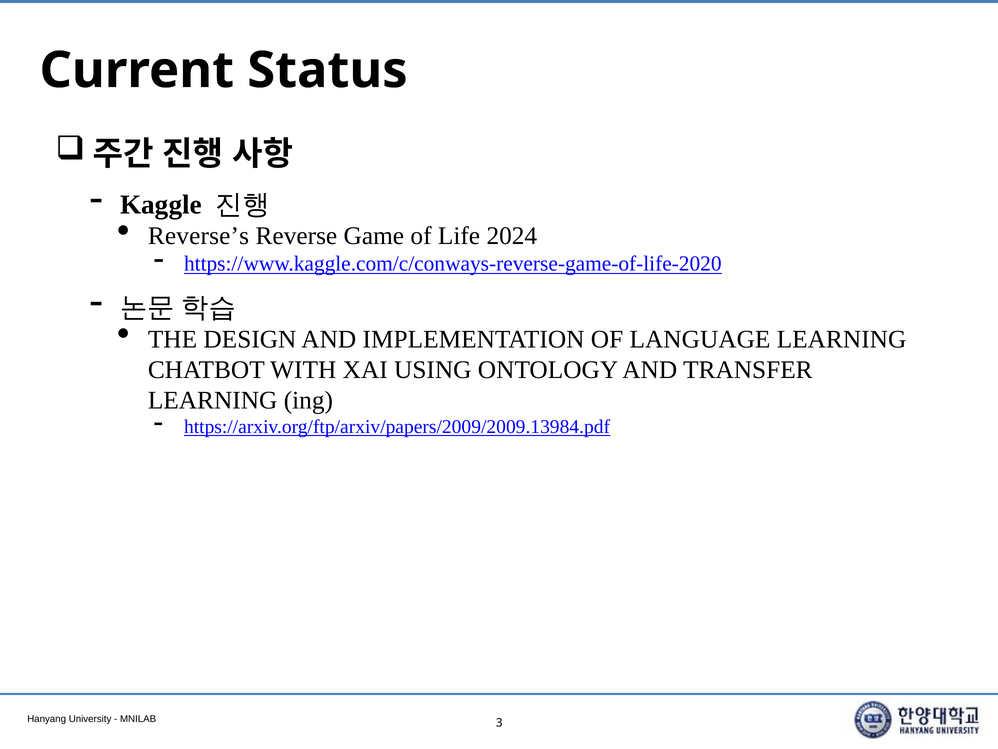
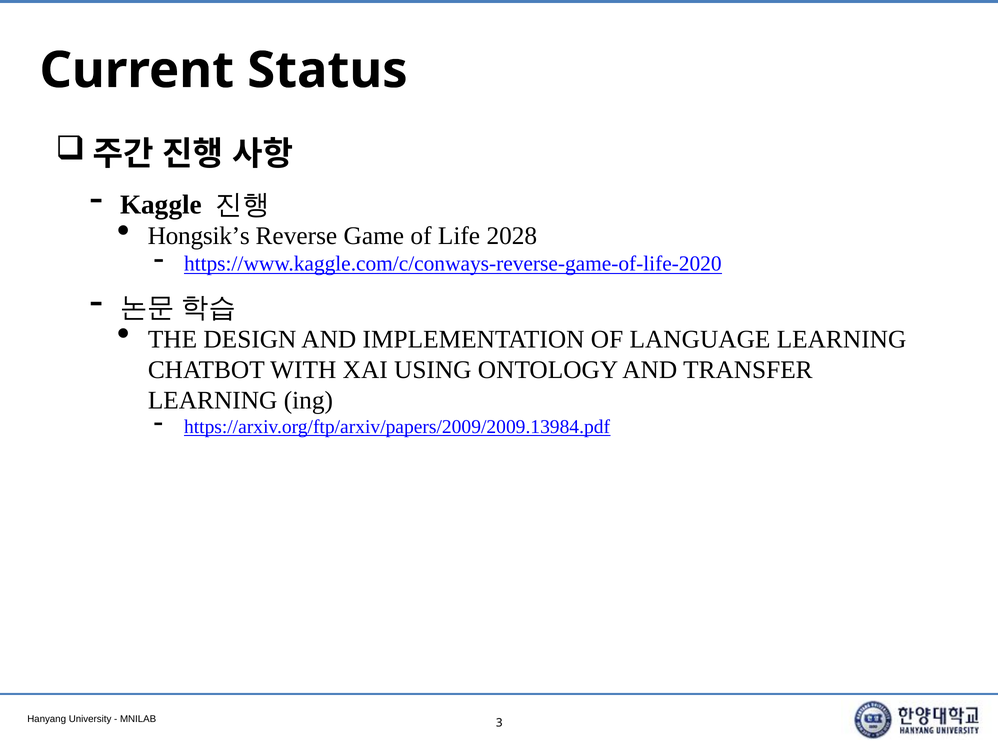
Reverse’s: Reverse’s -> Hongsik’s (199, 236)
2024: 2024 -> 2028 (512, 236)
